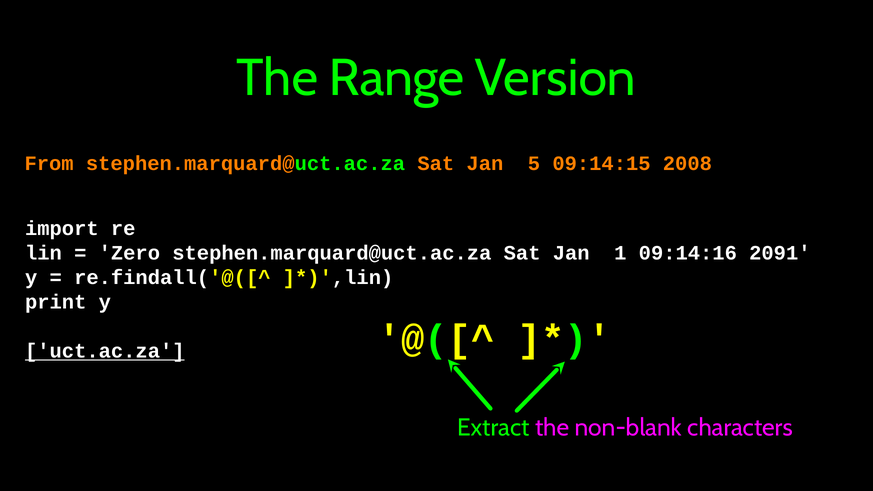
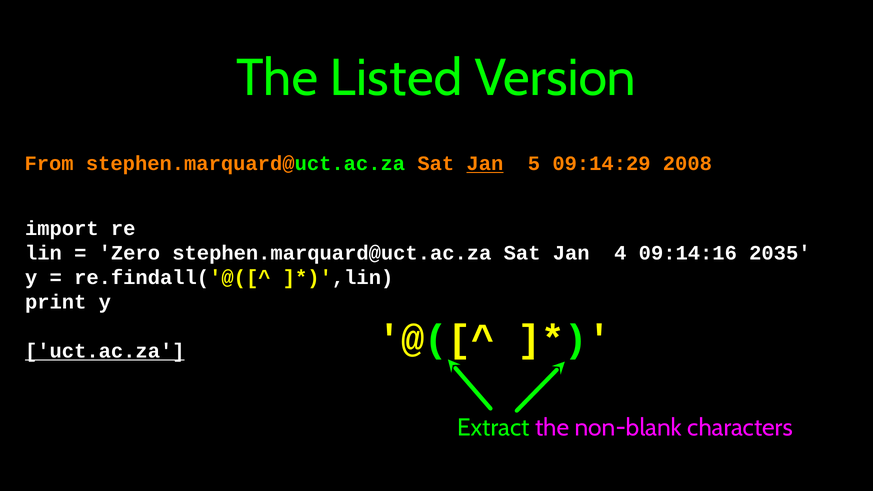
Range: Range -> Listed (396, 78)
Jan underline: none -> present (485, 164)
09:14:15: 09:14:15 -> 09:14:29 (601, 164)
1: 1 -> 4 (620, 253)
2091: 2091 -> 2035 (780, 253)
